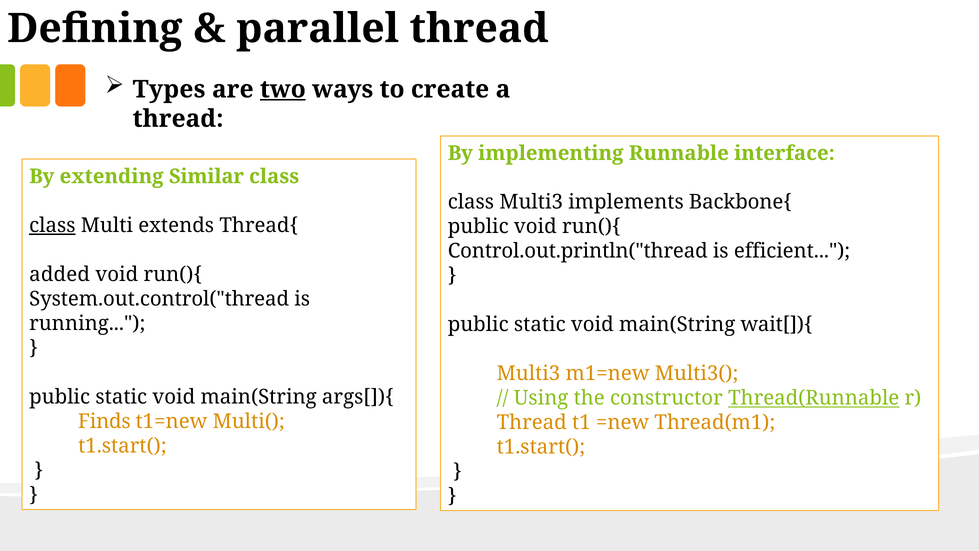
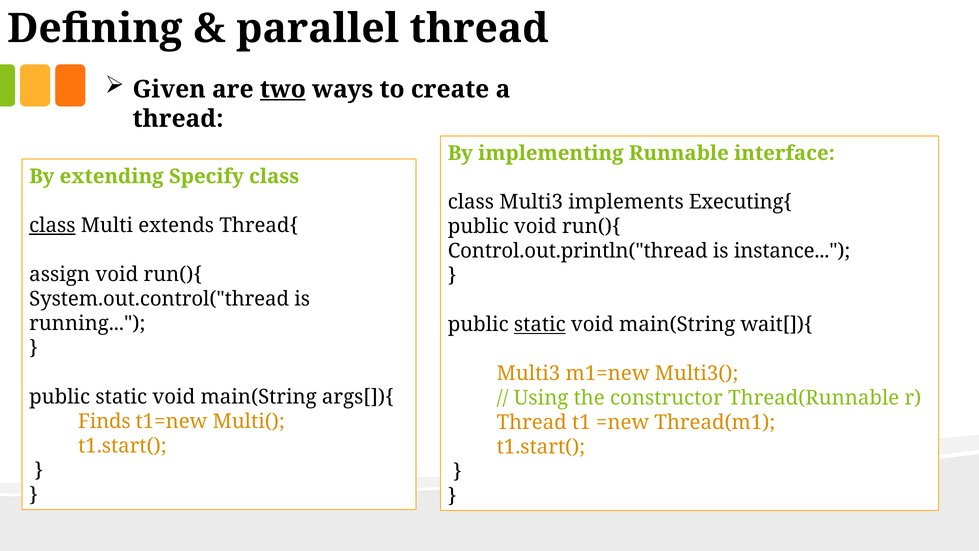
Types: Types -> Given (169, 89)
Similar: Similar -> Specify (206, 176)
Backbone{: Backbone{ -> Executing{ (740, 202)
efficient: efficient -> instance (792, 251)
added: added -> assign (60, 274)
static underline: none -> present (540, 325)
Thread(Runnable underline: present -> none (814, 398)
